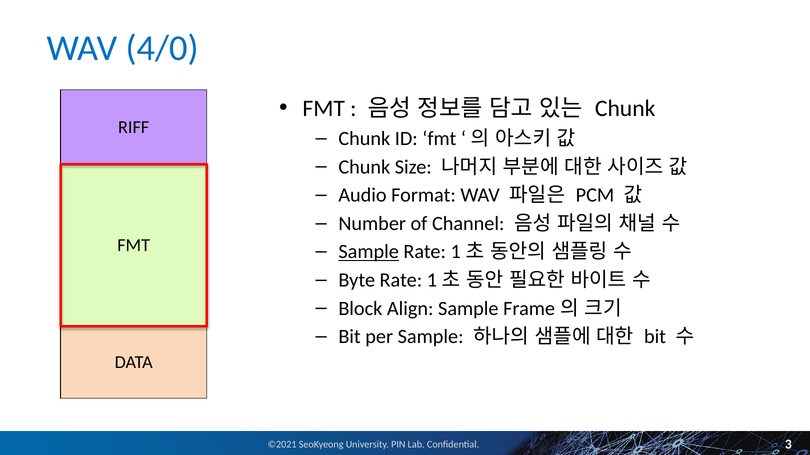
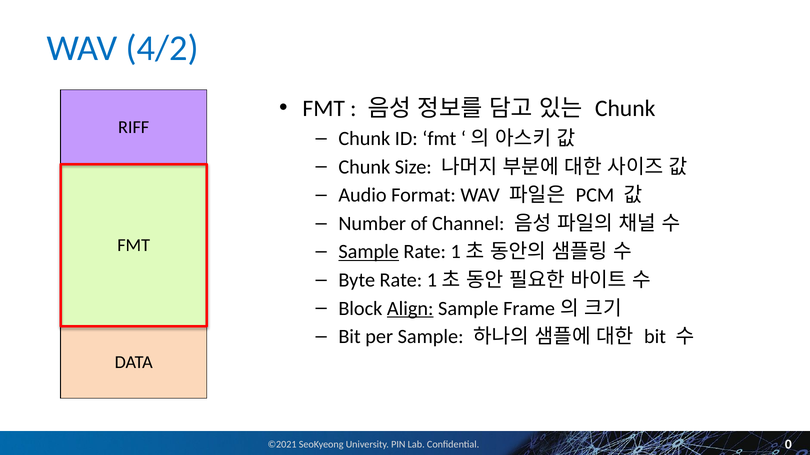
4/0: 4/0 -> 4/2 (162, 49)
Align underline: none -> present (410, 309)
3: 3 -> 0 (788, 445)
